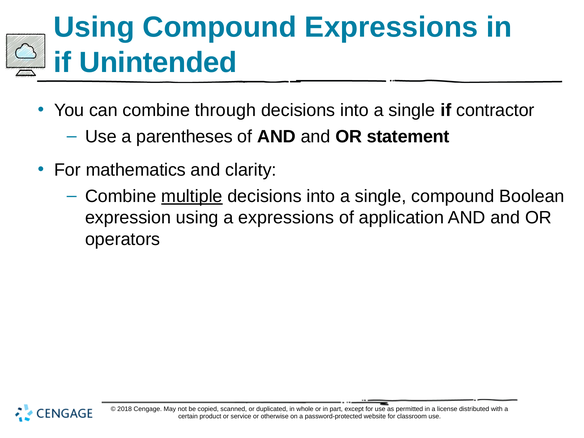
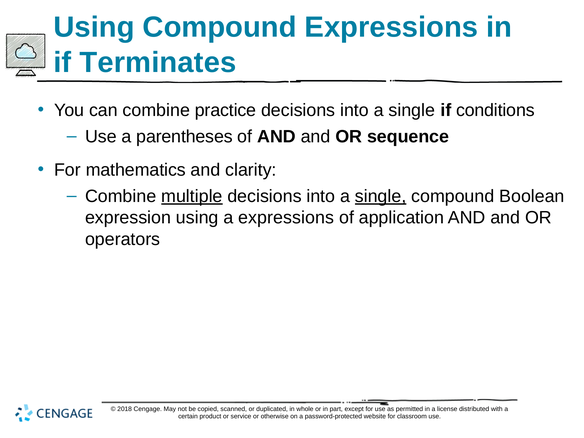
Unintended: Unintended -> Terminates (158, 62)
through: through -> practice (226, 110)
contractor: contractor -> conditions (495, 110)
statement: statement -> sequence (408, 137)
single underline: none -> present (381, 196)
